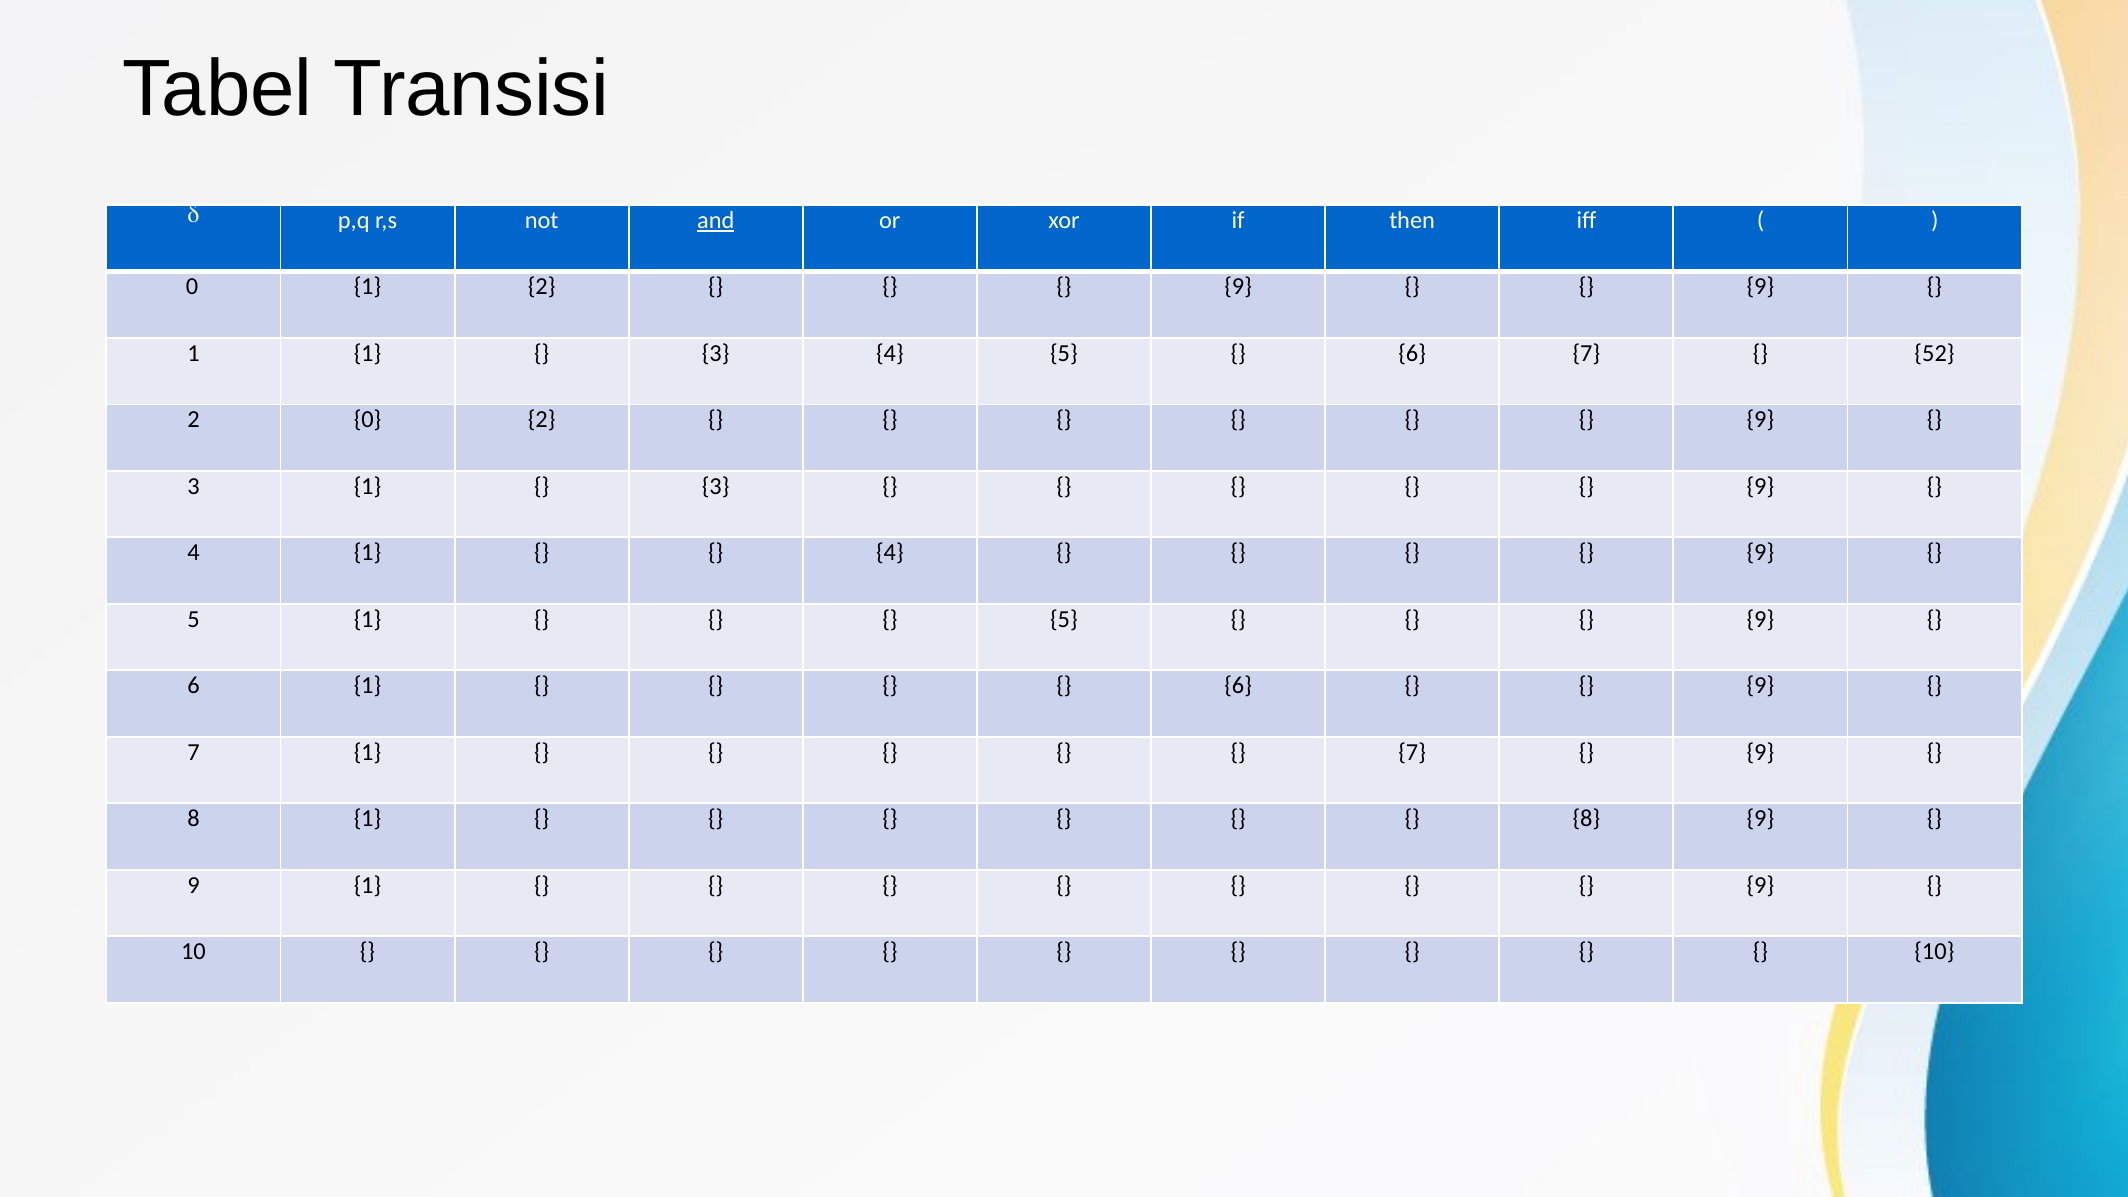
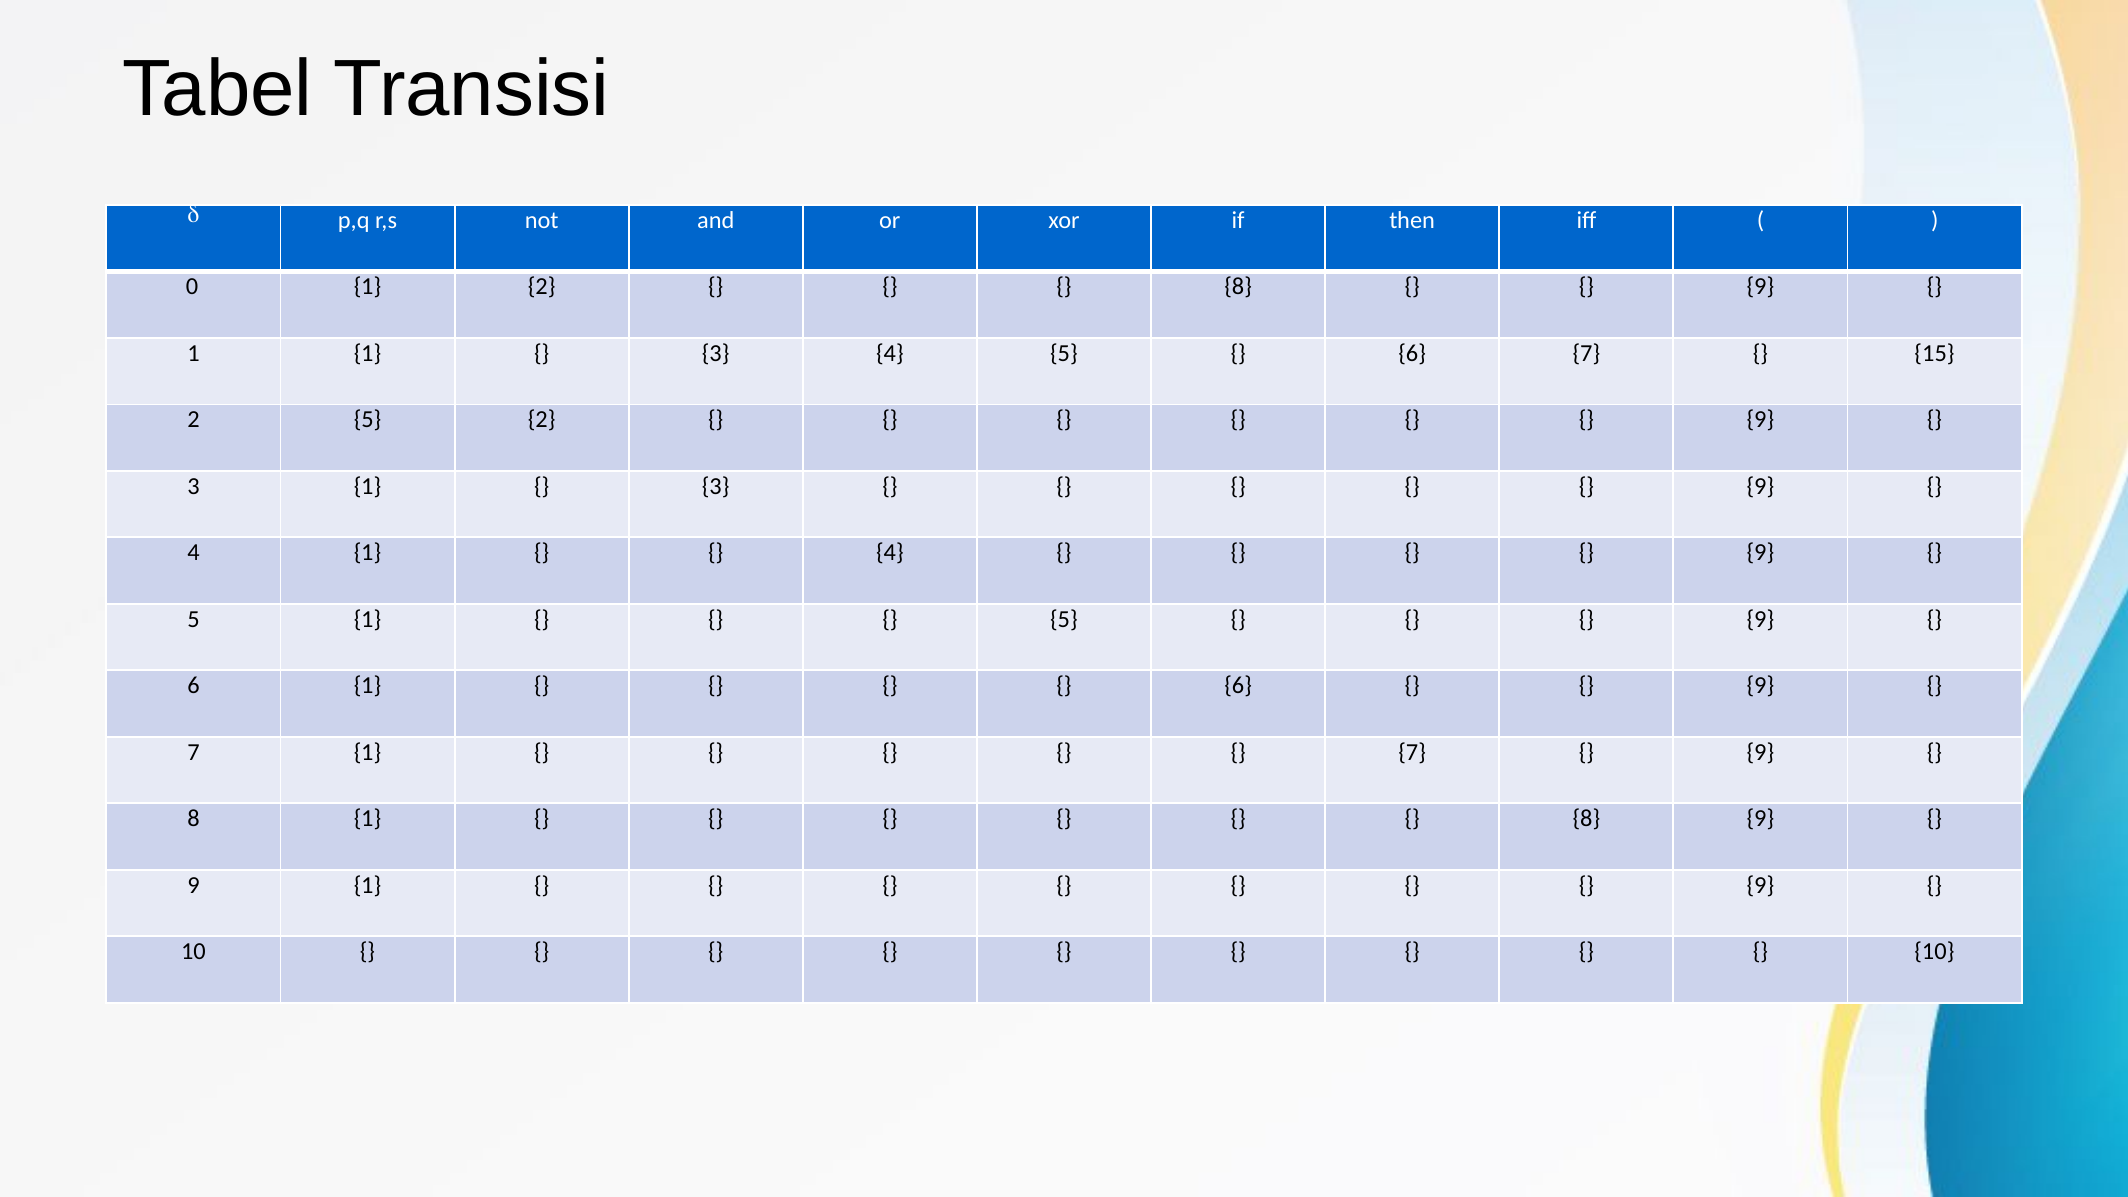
and underline: present -> none (716, 220)
9: 9 -> 8 (1238, 287)
52: 52 -> 15 (1934, 353)
2 0: 0 -> 5 (368, 420)
